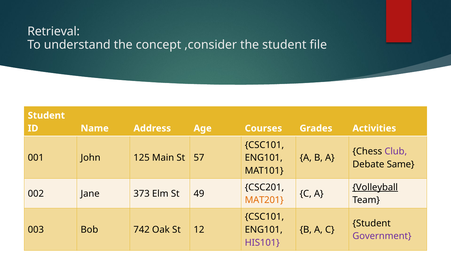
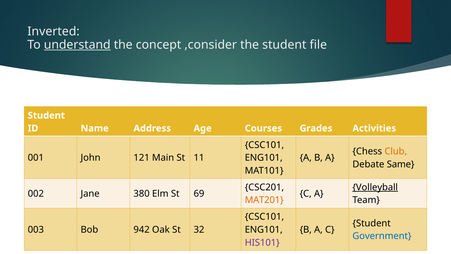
Retrieval: Retrieval -> Inverted (54, 32)
understand underline: none -> present (77, 45)
Club colour: purple -> orange (396, 151)
125: 125 -> 121 (142, 158)
57: 57 -> 11 (199, 158)
373: 373 -> 380 (142, 194)
49: 49 -> 69 (199, 194)
742: 742 -> 942 (142, 229)
12: 12 -> 32 (199, 229)
Government colour: purple -> blue (382, 236)
